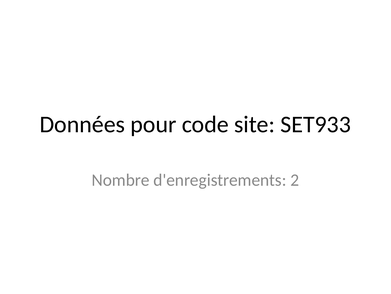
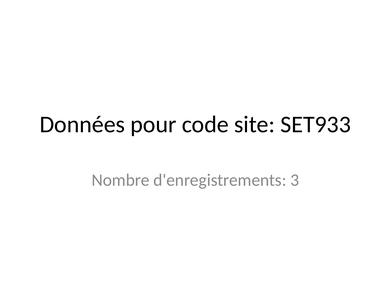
2: 2 -> 3 (295, 180)
